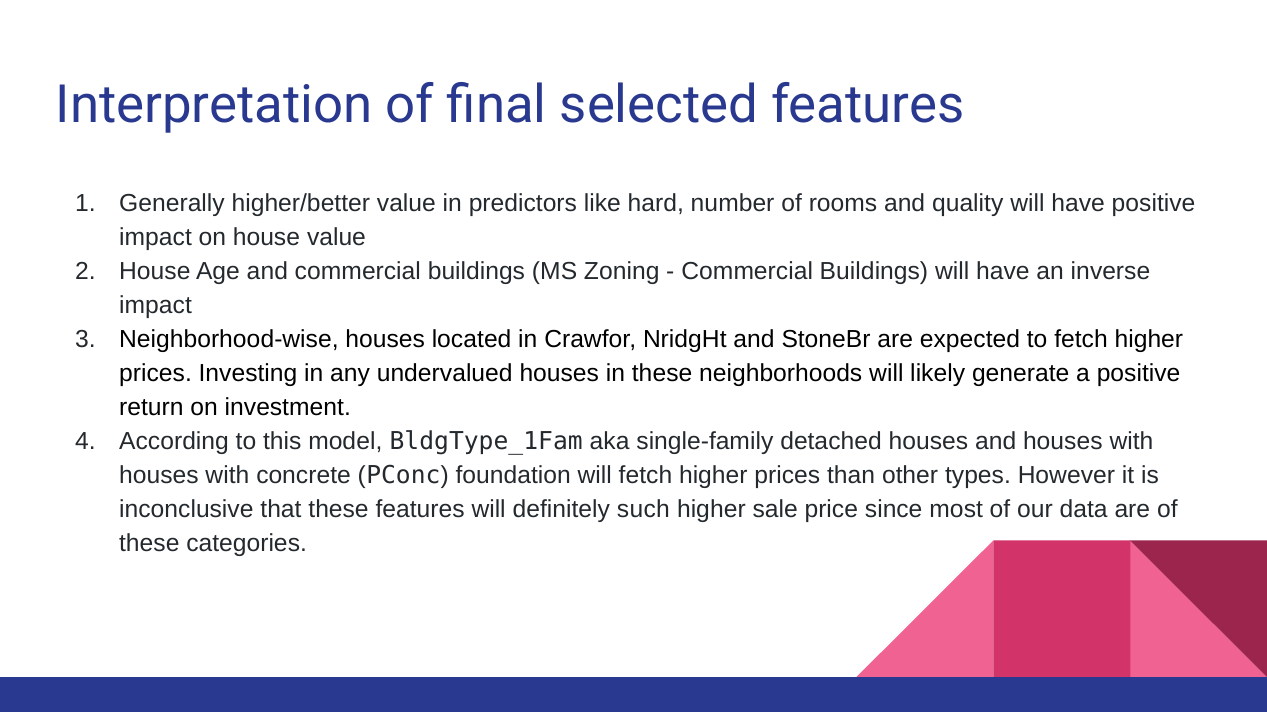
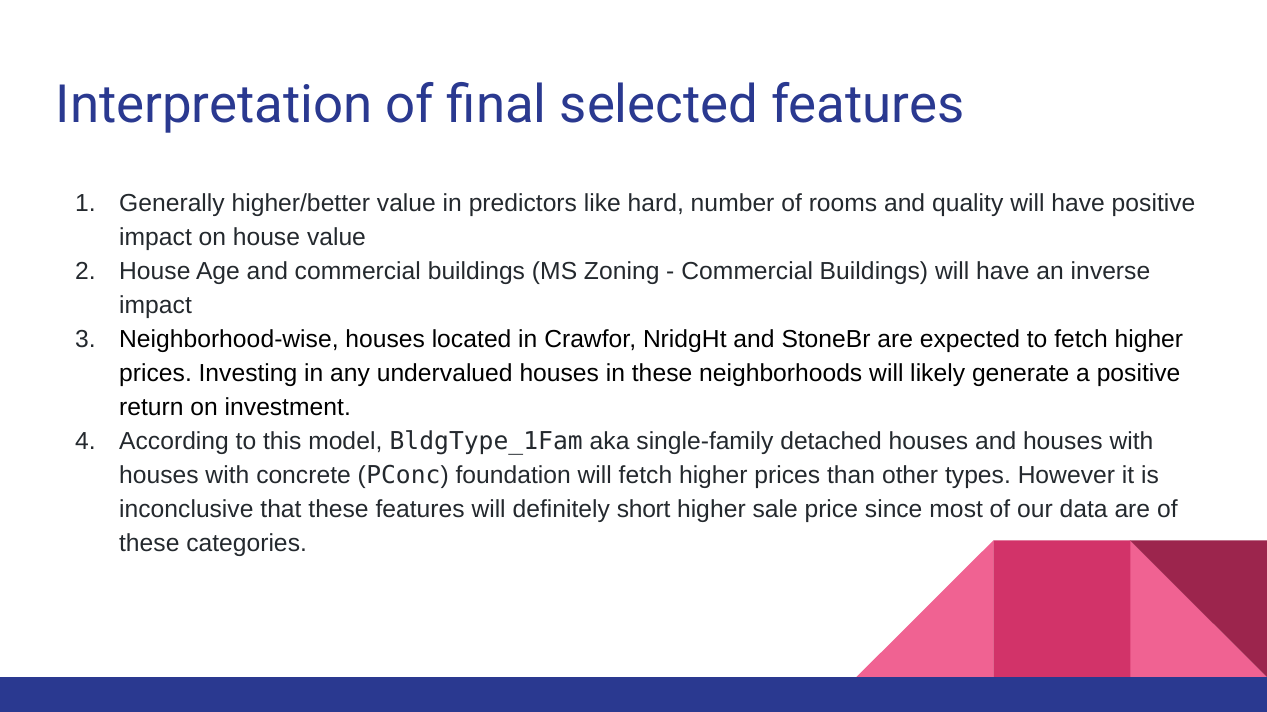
such: such -> short (644, 510)
